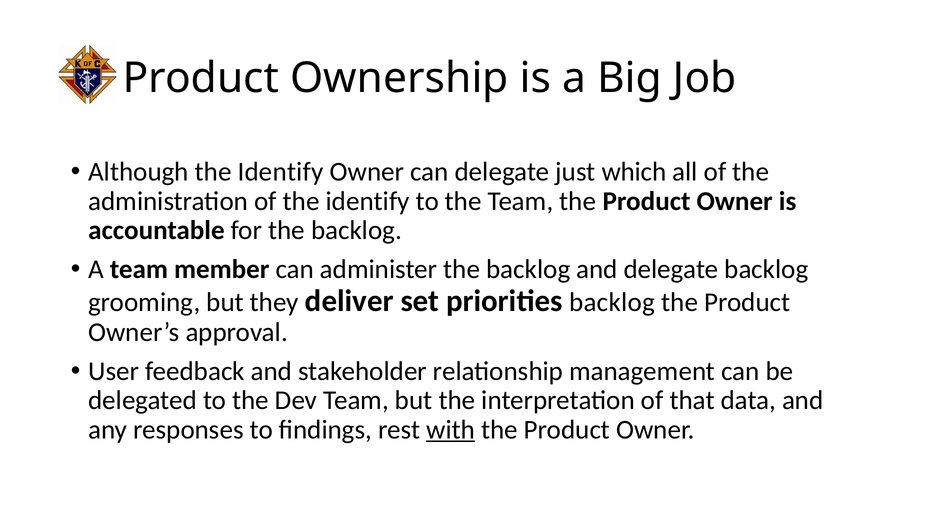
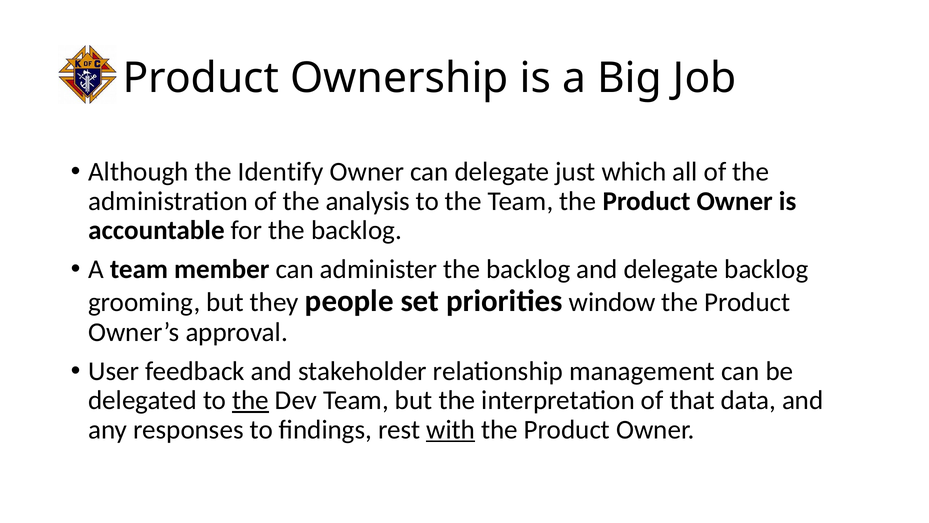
of the identify: identify -> analysis (368, 201)
deliver: deliver -> people (349, 301)
priorities backlog: backlog -> window (612, 302)
the underline: none -> present (251, 400)
